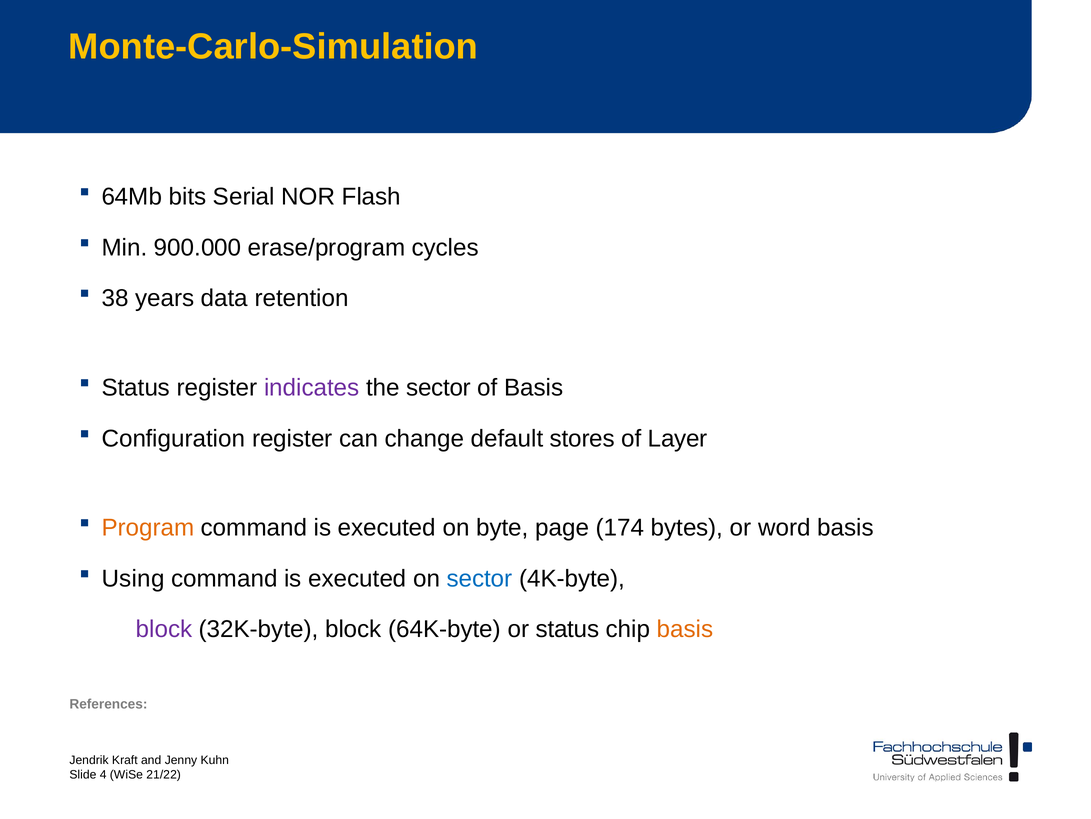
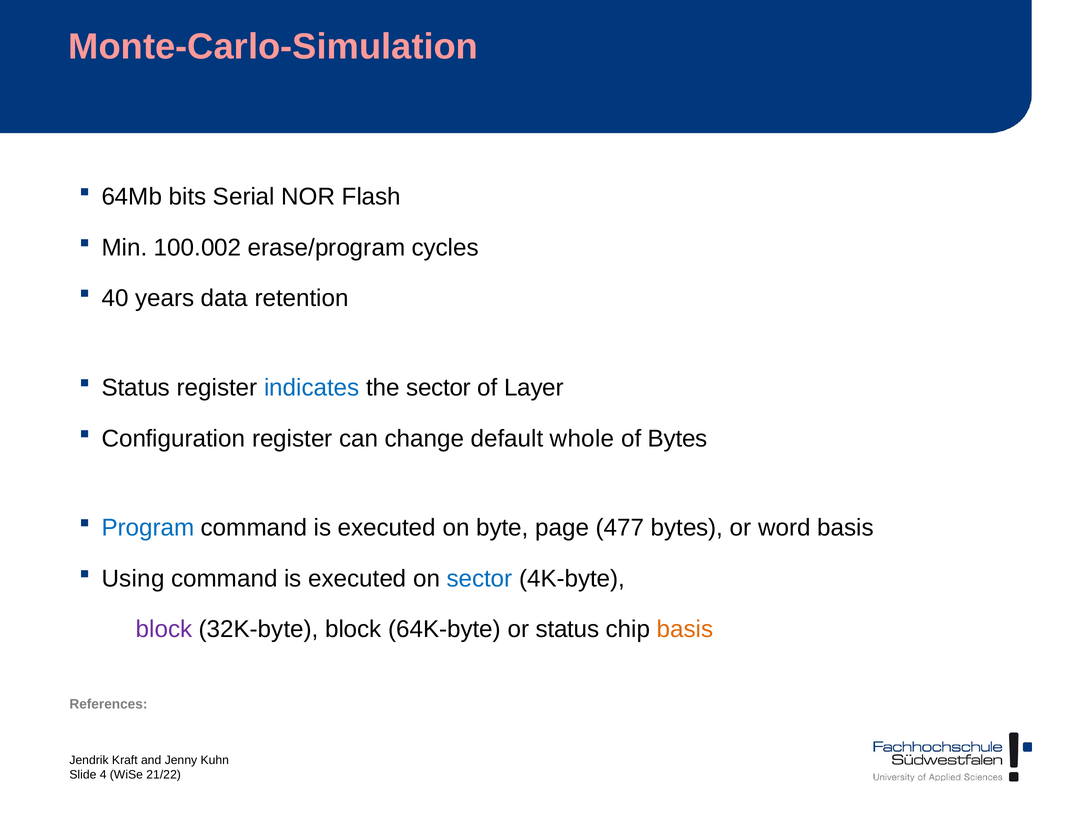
Monte-Carlo-Simulation colour: yellow -> pink (273, 47)
900.000: 900.000 -> 100.002 (198, 247)
38: 38 -> 40 (115, 298)
indicates colour: purple -> blue (312, 387)
of Basis: Basis -> Layer (534, 387)
stores: stores -> whole (582, 438)
of Layer: Layer -> Bytes (678, 438)
Program colour: orange -> blue (148, 527)
174: 174 -> 477 (620, 527)
